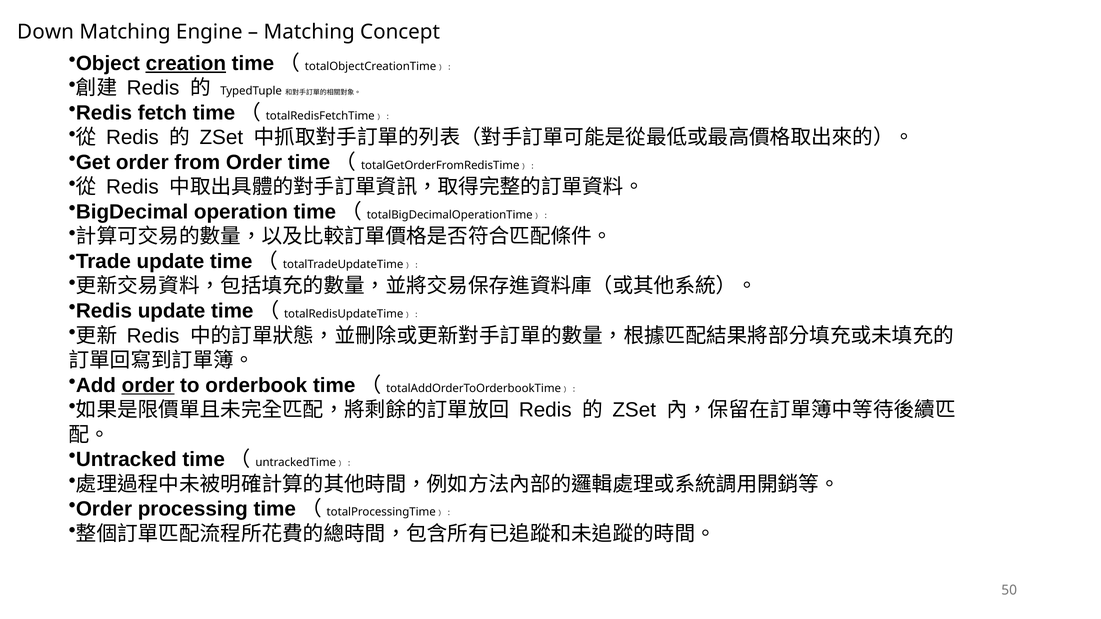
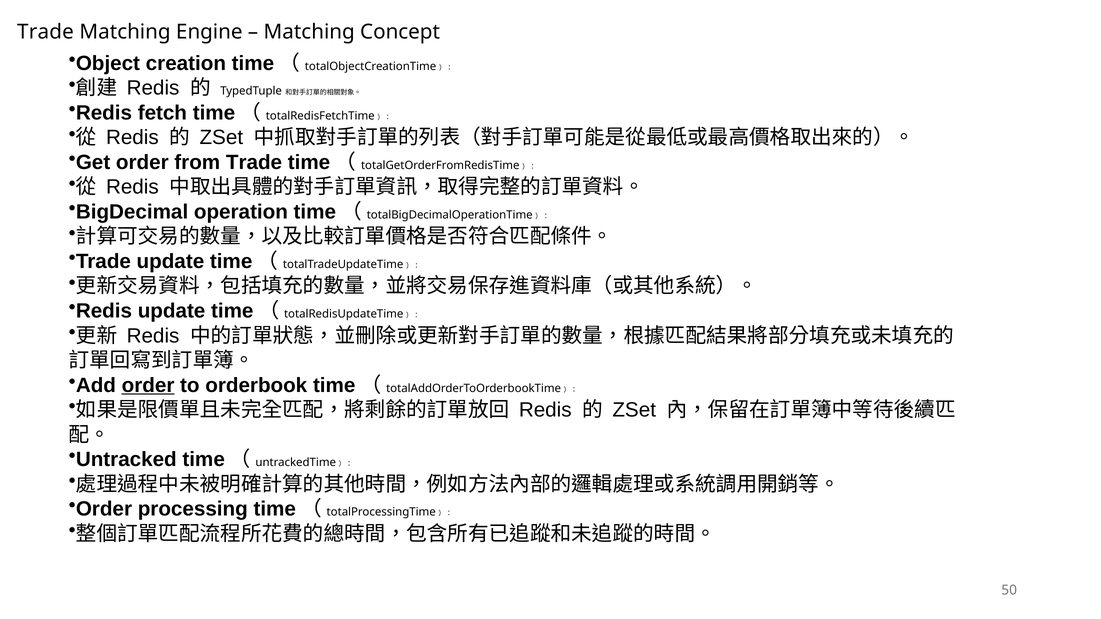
Down: Down -> Trade (45, 32)
creation underline: present -> none (186, 63)
from Order: Order -> Trade (254, 162)
